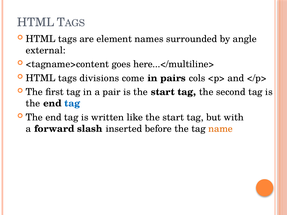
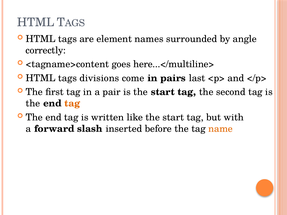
external: external -> correctly (46, 50)
cols: cols -> last (197, 78)
tag colour: blue -> orange (72, 104)
